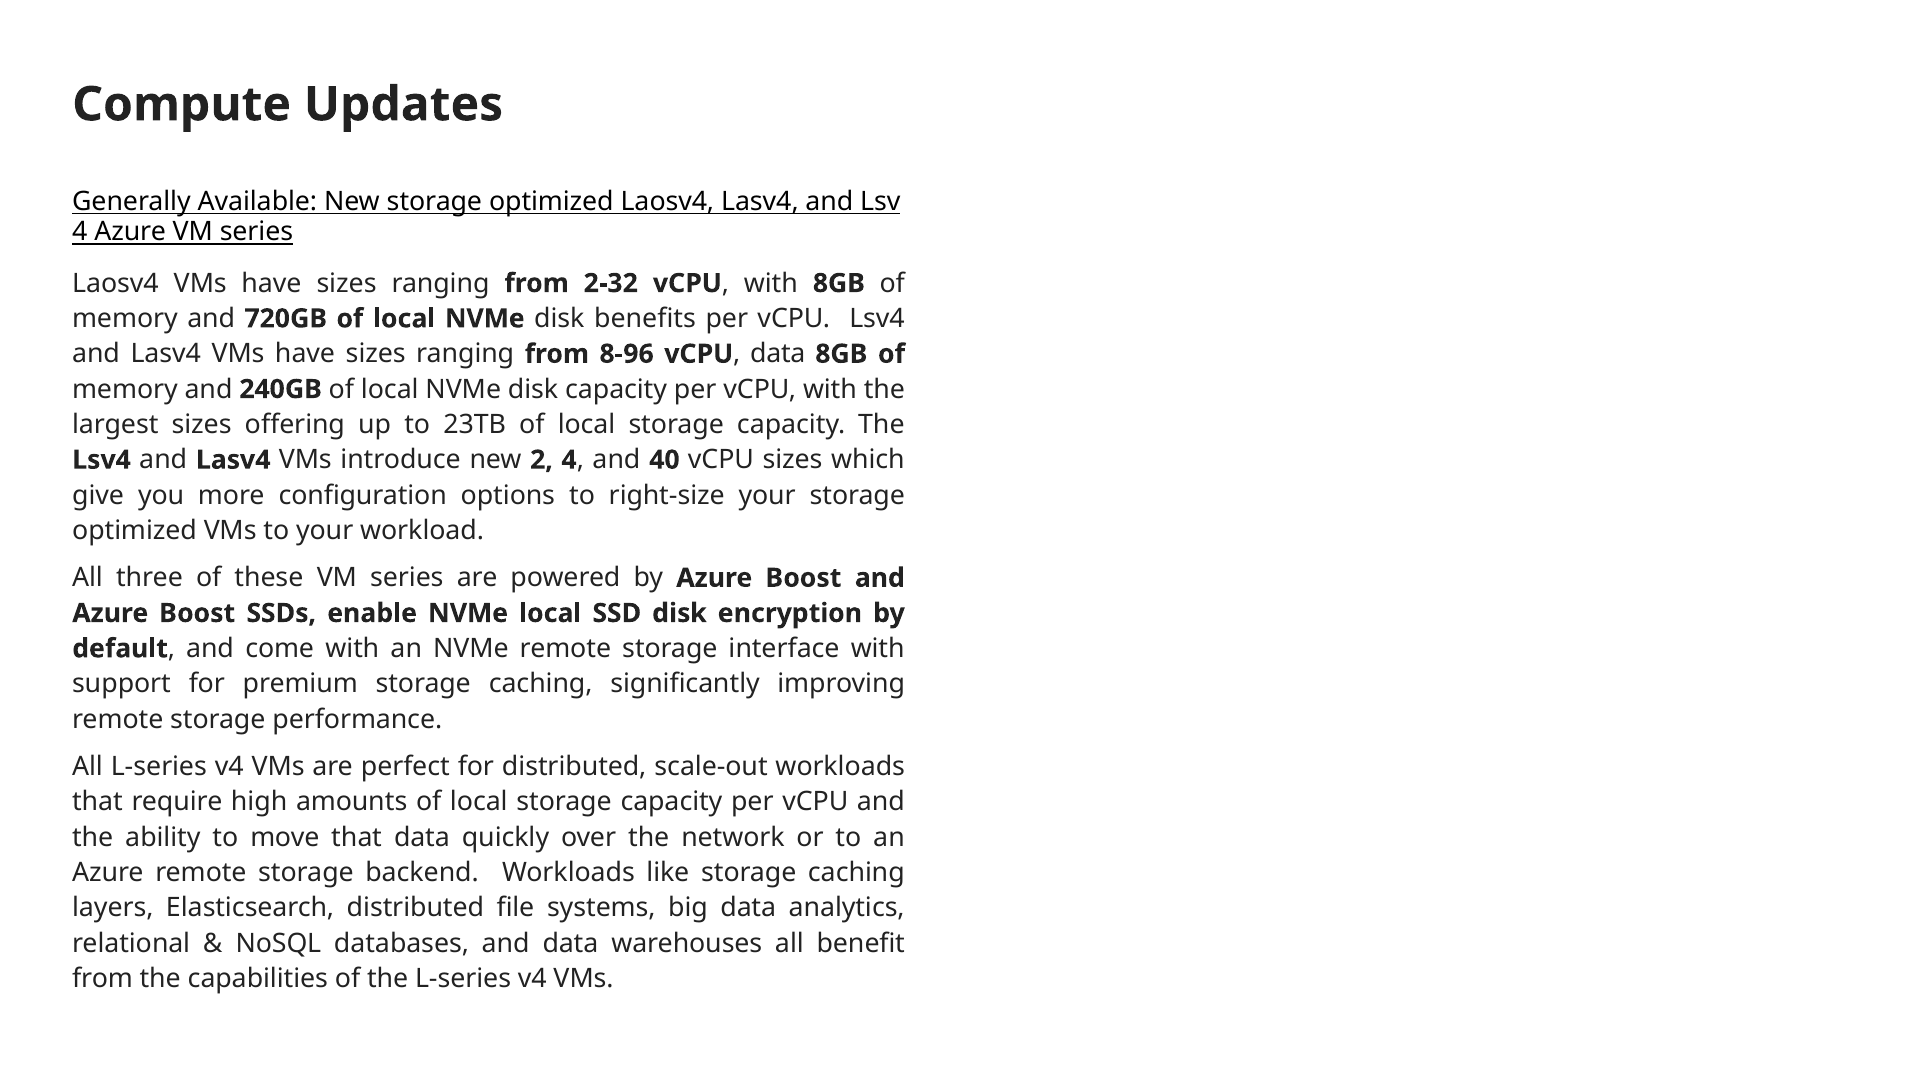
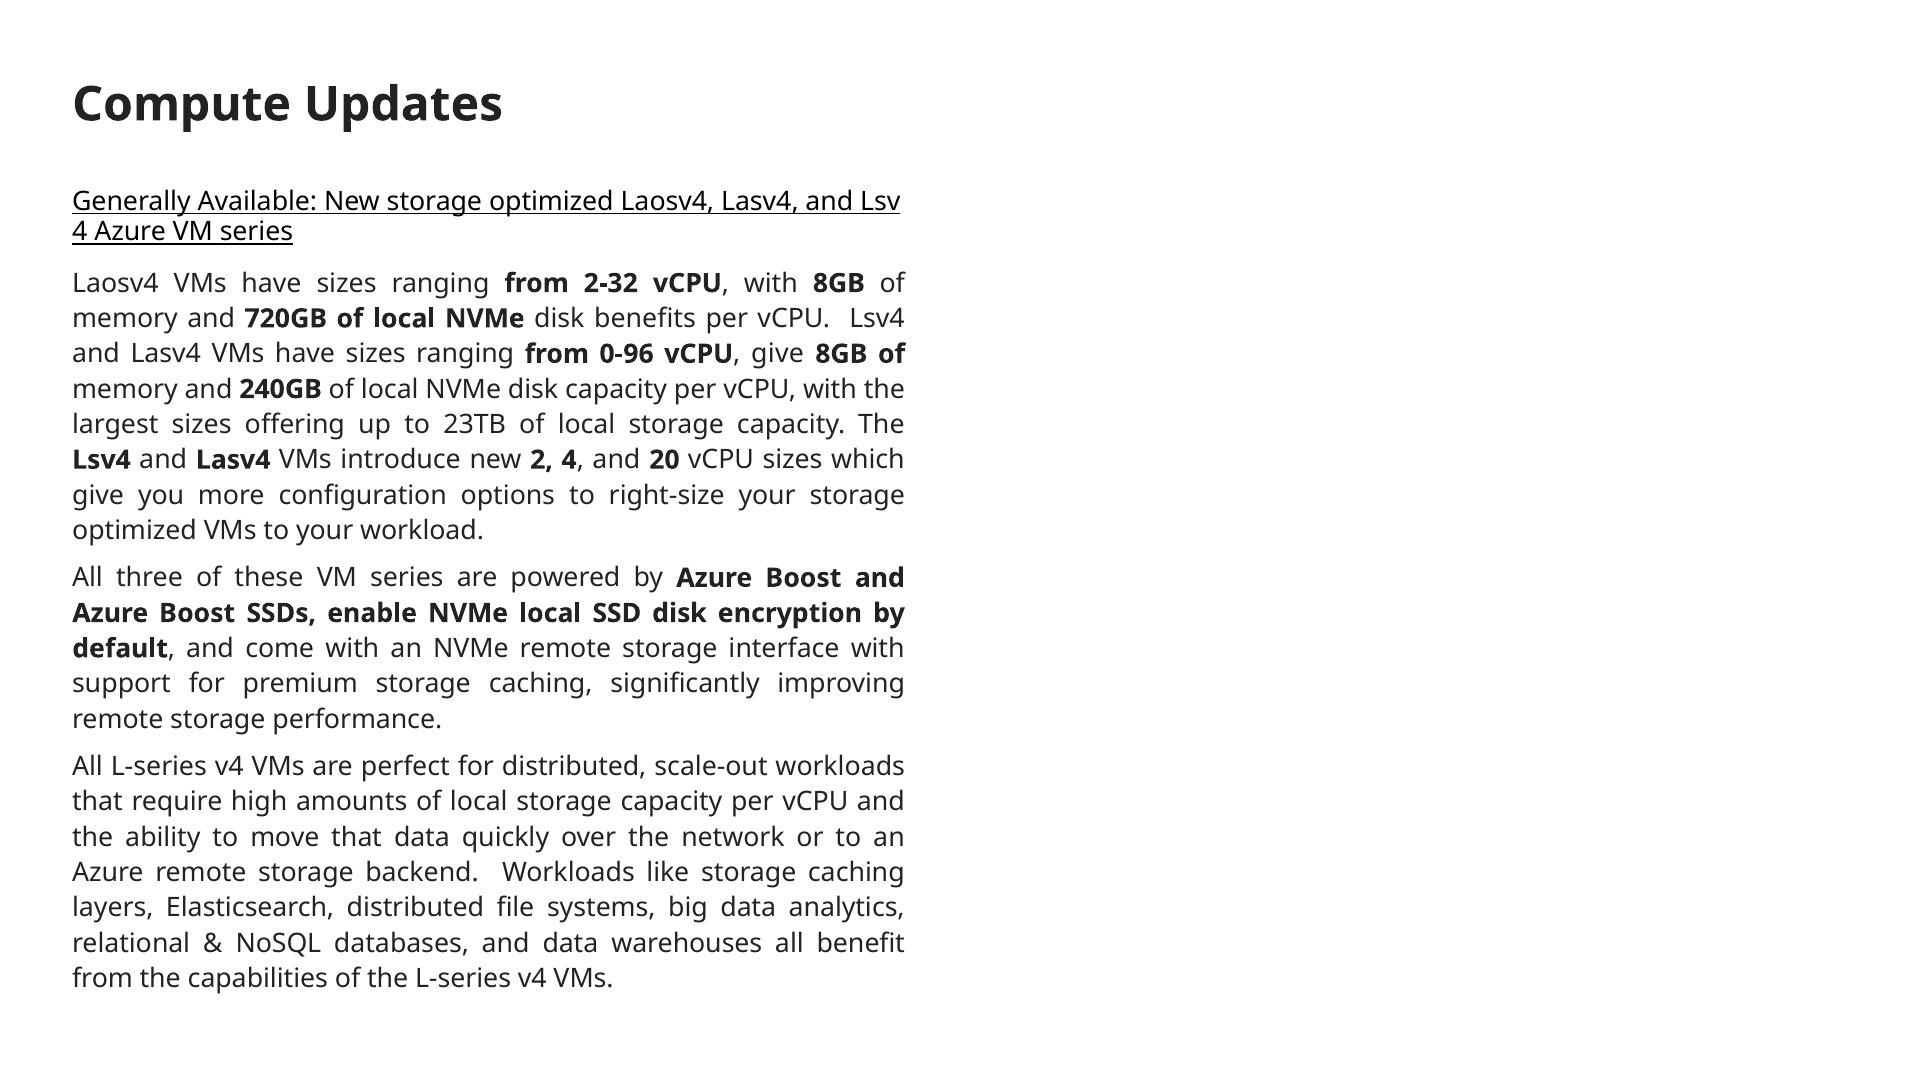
8-96: 8-96 -> 0-96 (627, 354)
vCPU data: data -> give (778, 354)
40: 40 -> 20 (664, 460)
